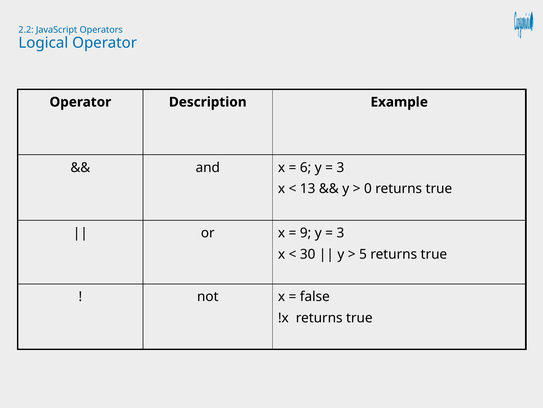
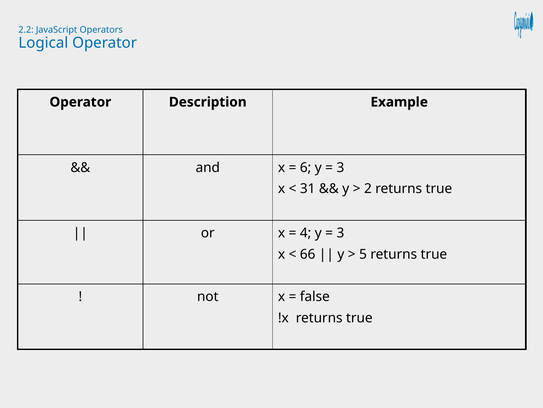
13: 13 -> 31 (308, 188)
0: 0 -> 2 (368, 188)
9: 9 -> 4 (306, 233)
30: 30 -> 66 (308, 254)
